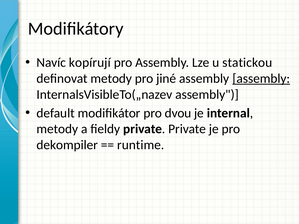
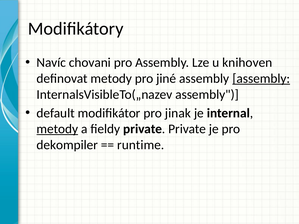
kopírují: kopírují -> chovani (90, 63)
statickou: statickou -> knihoven (247, 63)
dvou: dvou -> jinak (178, 113)
metody underline: none -> present (57, 129)
